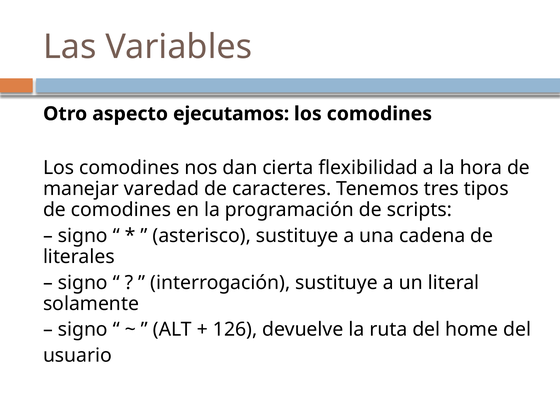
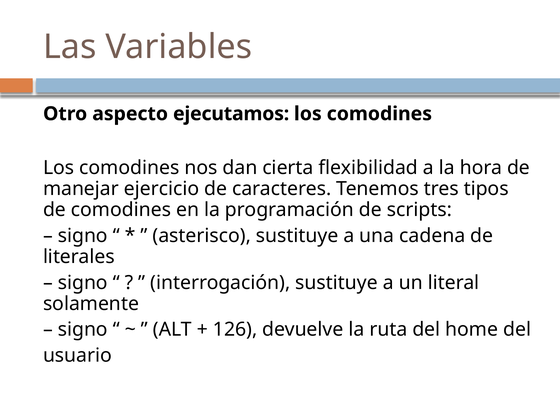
varedad: varedad -> ejercicio (162, 189)
